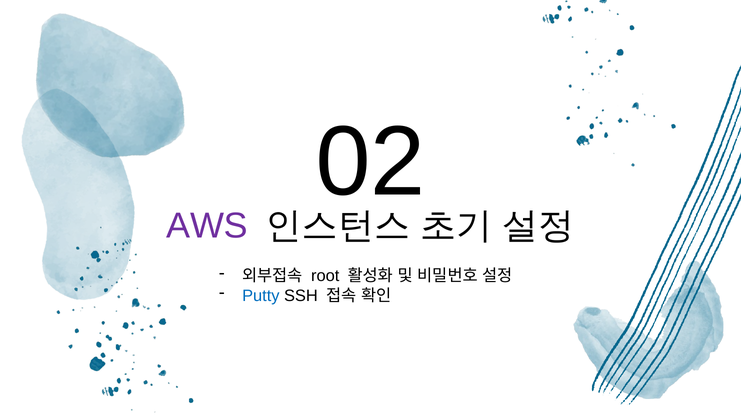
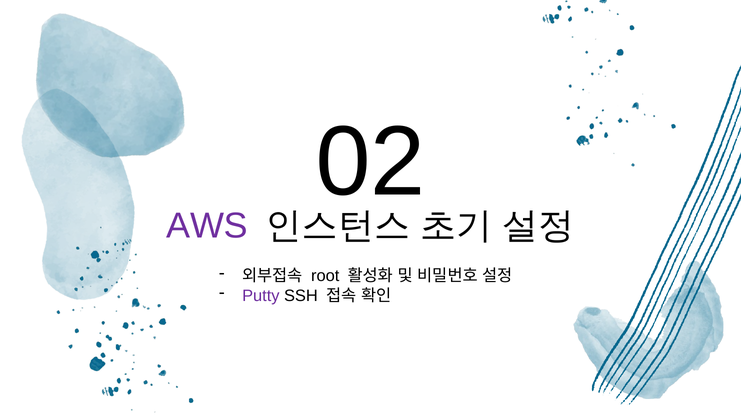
Putty colour: blue -> purple (261, 296)
